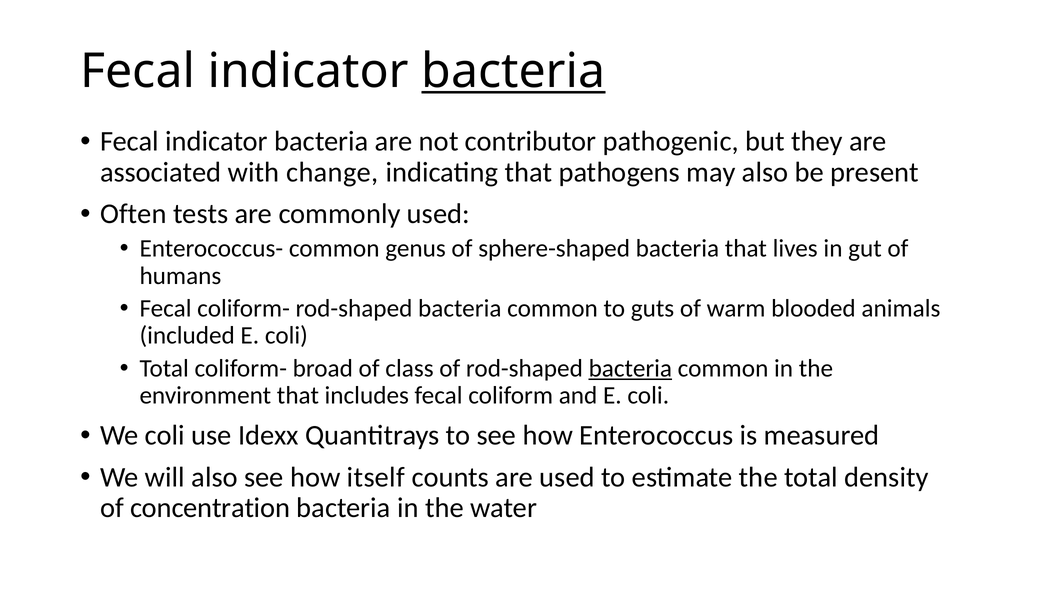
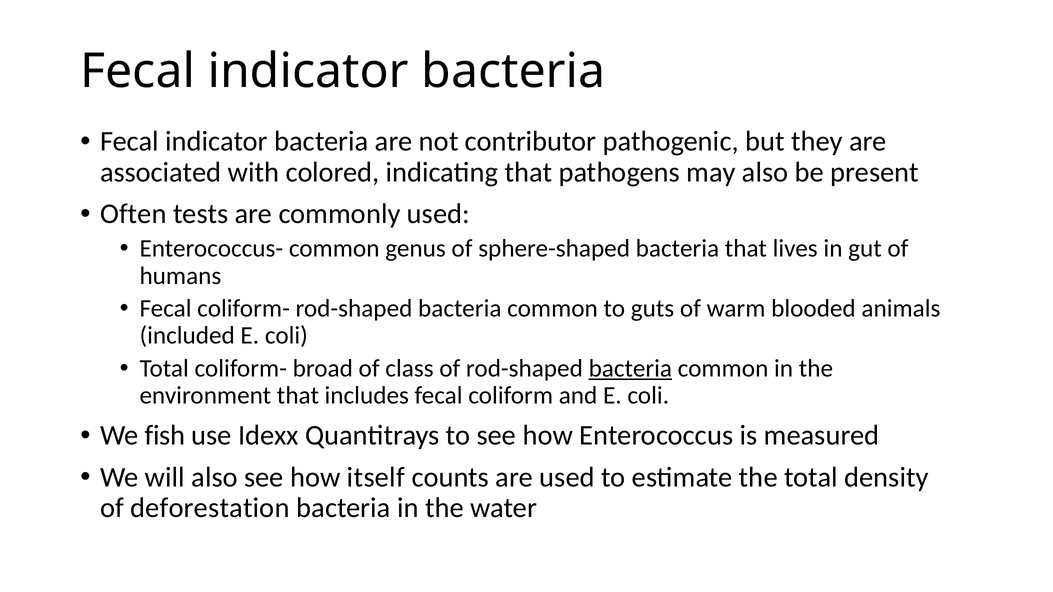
bacteria underline: present -> none (513, 72)
change: change -> colored (332, 172)
We coli: coli -> fish (165, 436)
concentration: concentration -> deforestation (210, 508)
